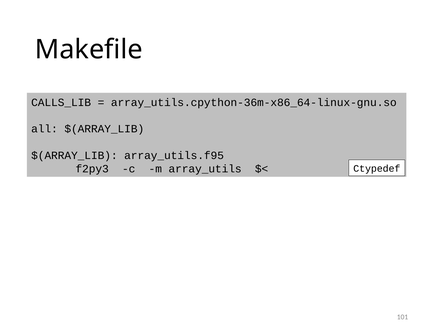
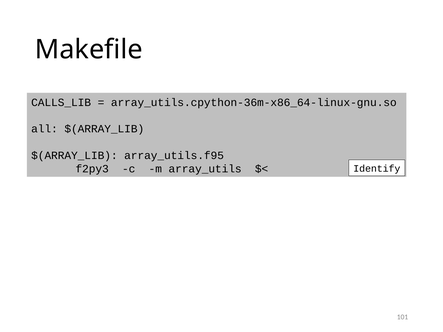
Ctypedef: Ctypedef -> Identify (377, 169)
